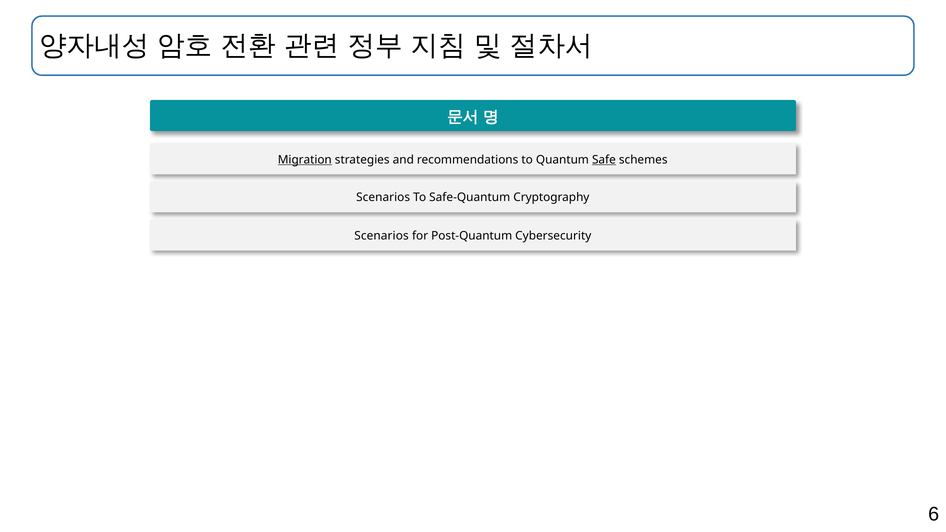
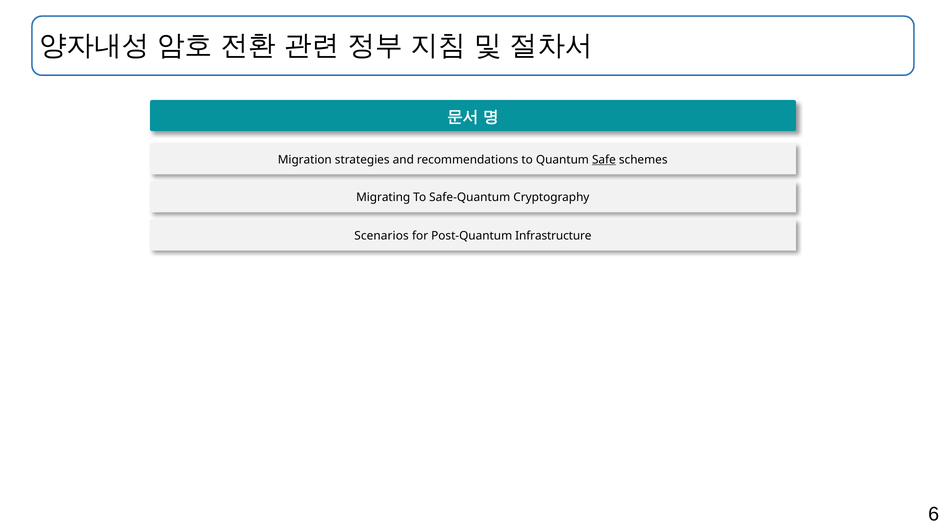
Migration underline: present -> none (305, 160)
Scenarios: Scenarios -> Migrating (383, 198)
Cybersecurity: Cybersecurity -> Infrastructure (553, 236)
